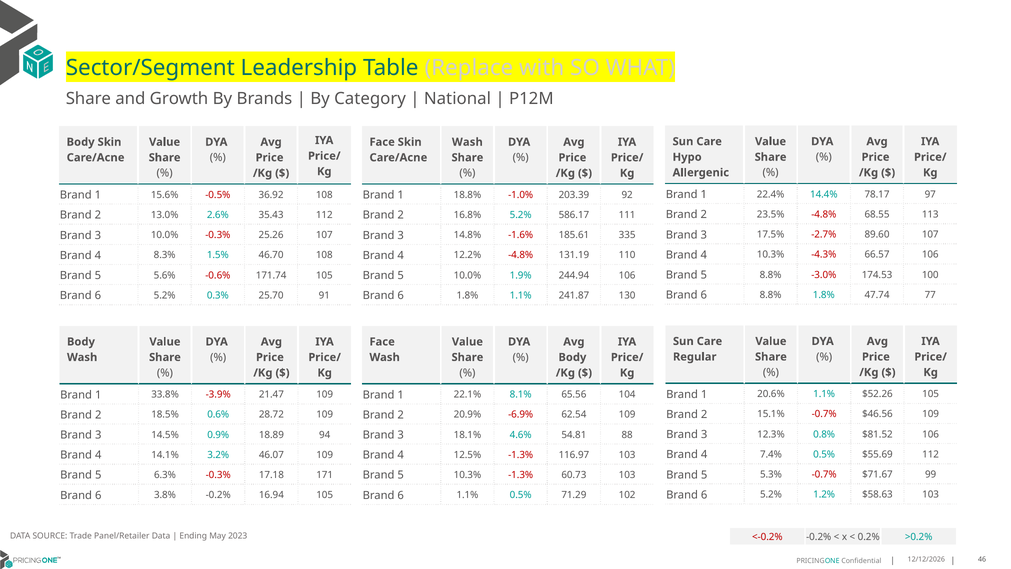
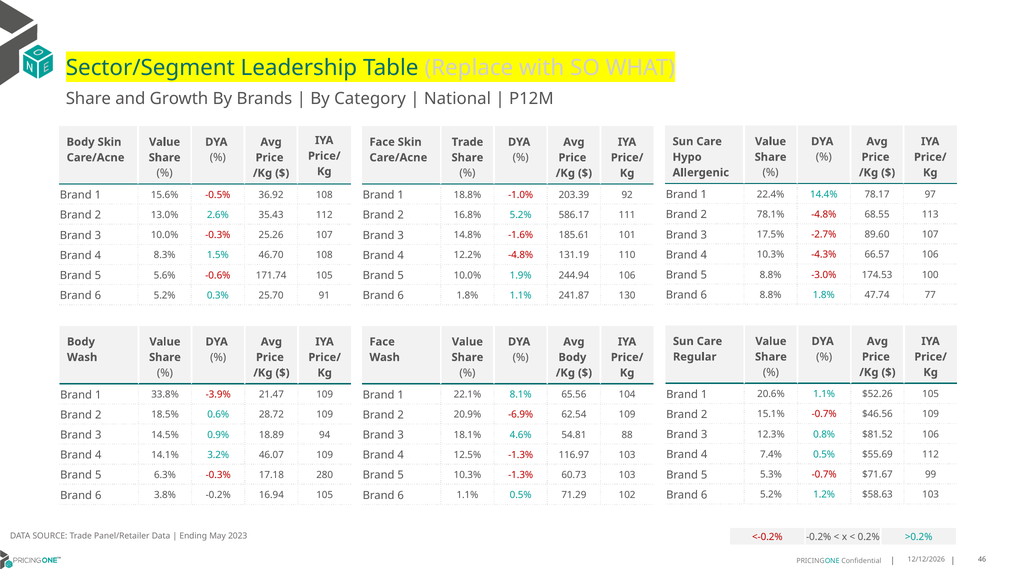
Wash: Wash -> Trade (467, 142)
23.5%: 23.5% -> 78.1% (771, 214)
335: 335 -> 101 (627, 235)
171: 171 -> 280 (325, 475)
